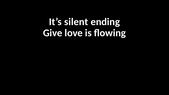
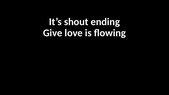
silent: silent -> shout (76, 22)
